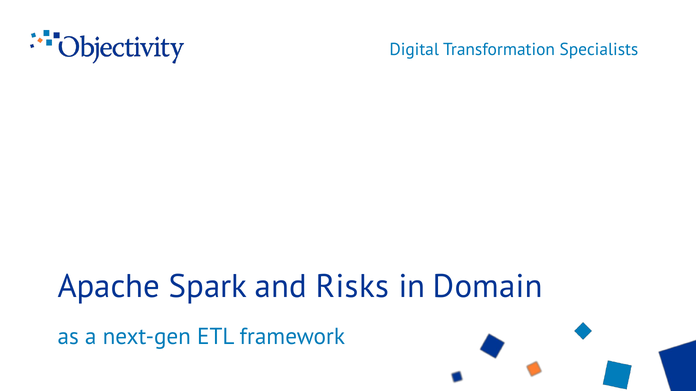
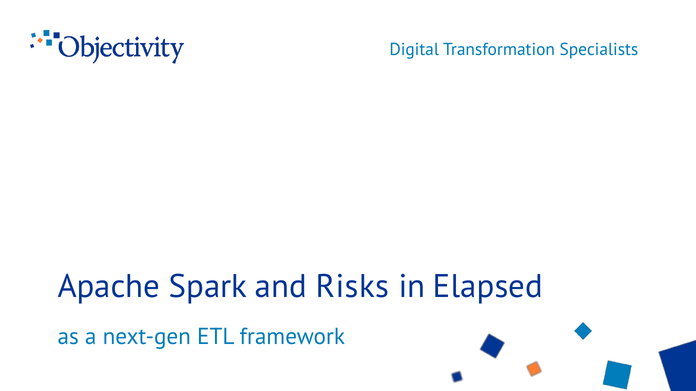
Domain: Domain -> Elapsed (488, 287)
